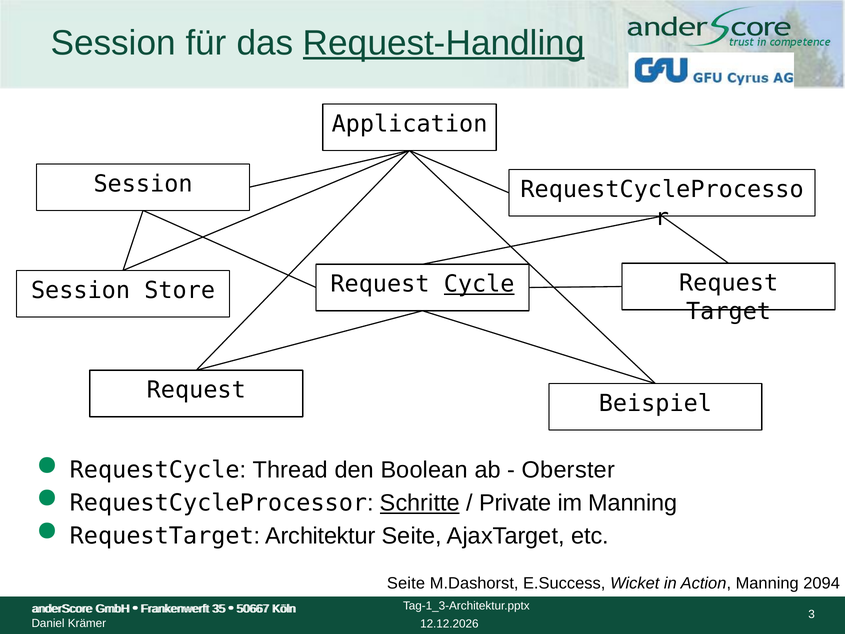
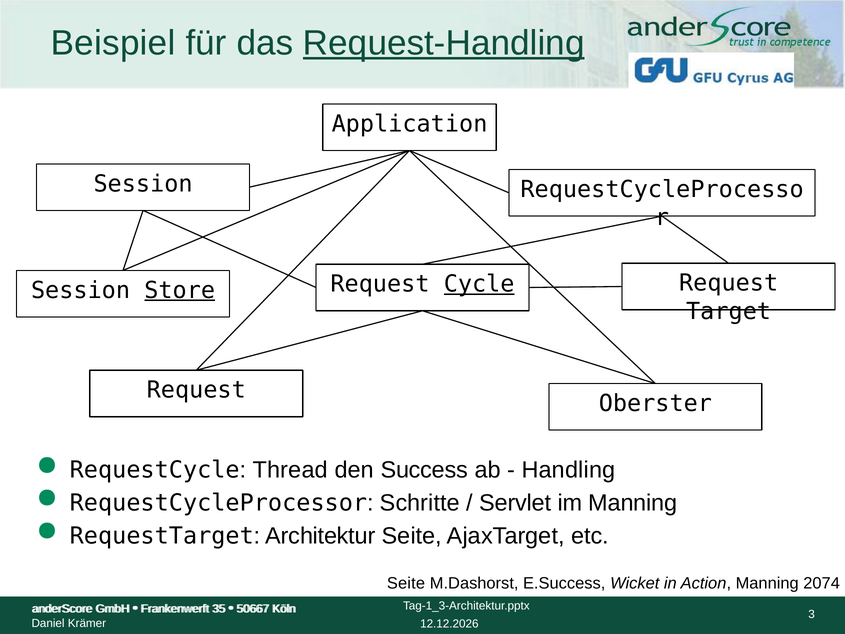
Session: Session -> Beispiel (113, 43)
Store underline: none -> present (180, 290)
Beispiel: Beispiel -> Oberster (655, 403)
Boolean: Boolean -> Success (424, 470)
Oberster: Oberster -> Handling (568, 470)
Schritte underline: present -> none (420, 503)
Private: Private -> Servlet (515, 503)
2094: 2094 -> 2074 (822, 583)
